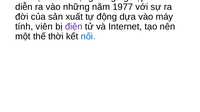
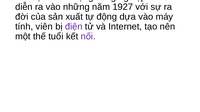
1977: 1977 -> 1927 (123, 7)
thời: thời -> tuổi (56, 37)
nối colour: blue -> purple (88, 37)
